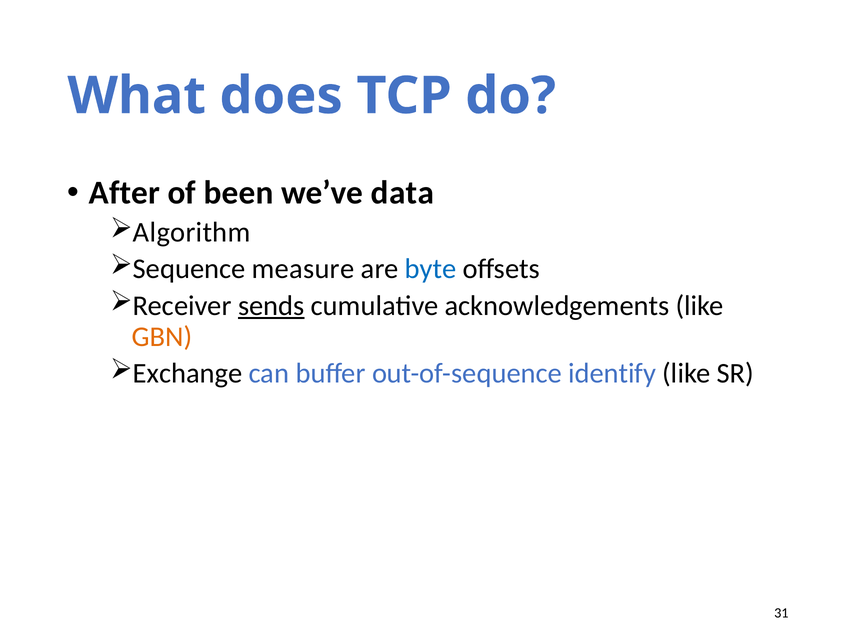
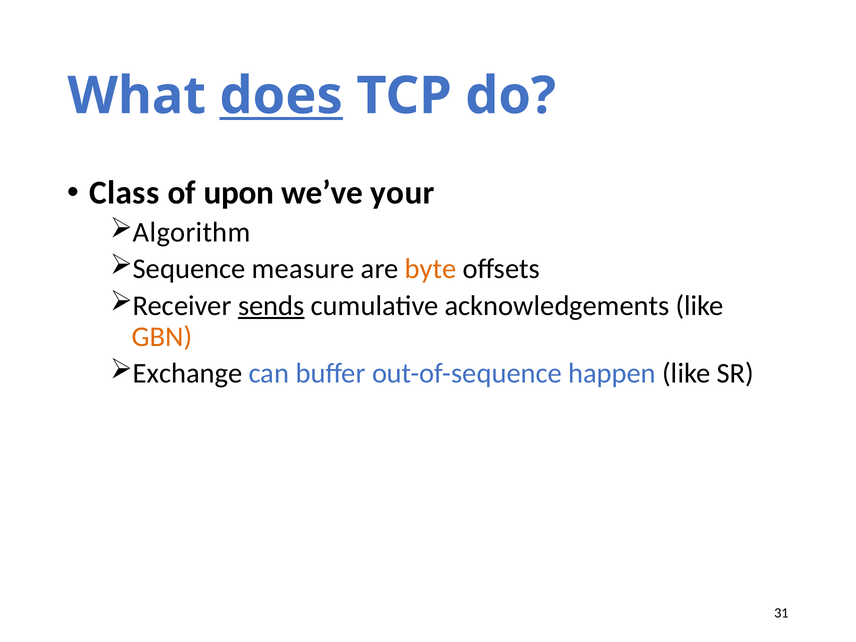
does underline: none -> present (281, 96)
After: After -> Class (124, 193)
been: been -> upon (239, 193)
data: data -> your (403, 193)
byte colour: blue -> orange (431, 269)
identify: identify -> happen (612, 373)
